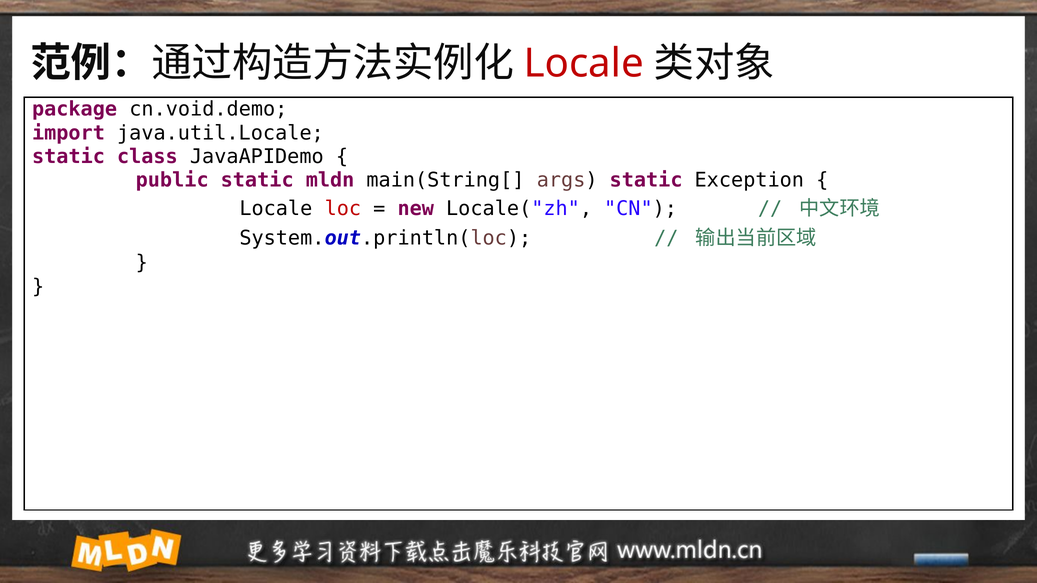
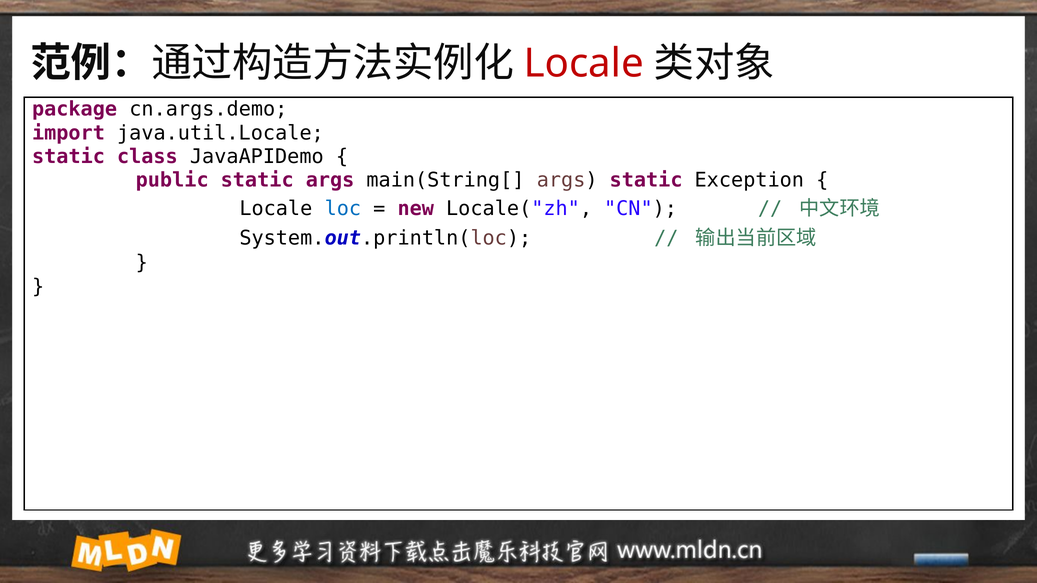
cn.void.demo: cn.void.demo -> cn.args.demo (208, 109)
static mldn: mldn -> args (330, 180)
loc colour: red -> blue (343, 209)
